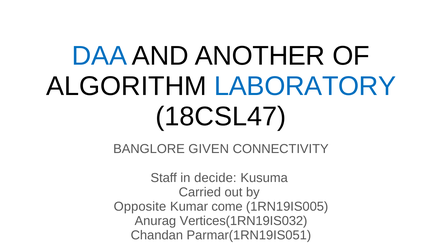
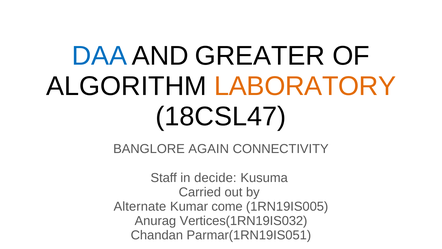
ANOTHER: ANOTHER -> GREATER (260, 56)
LABORATORY colour: blue -> orange (305, 86)
GIVEN: GIVEN -> AGAIN (209, 149)
Opposite: Opposite -> Alternate (140, 206)
